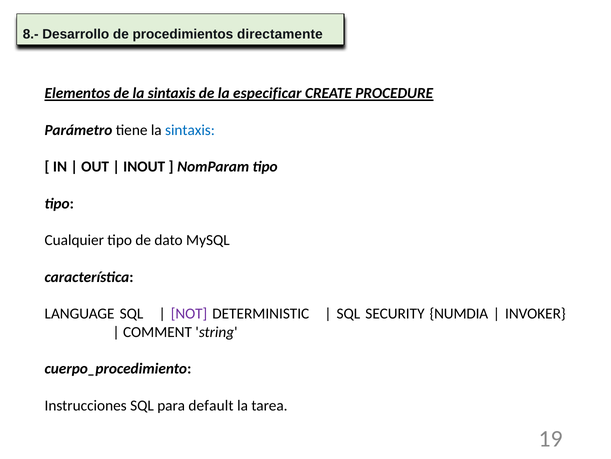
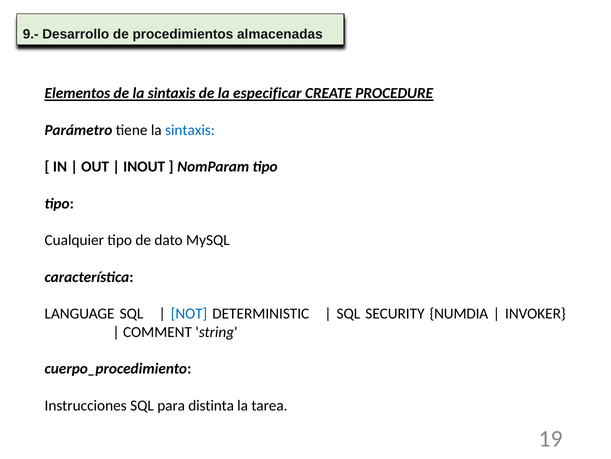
8.-: 8.- -> 9.- (31, 34)
directamente: directamente -> almacenadas (280, 34)
NOT colour: purple -> blue (189, 313)
default: default -> distinta (211, 405)
